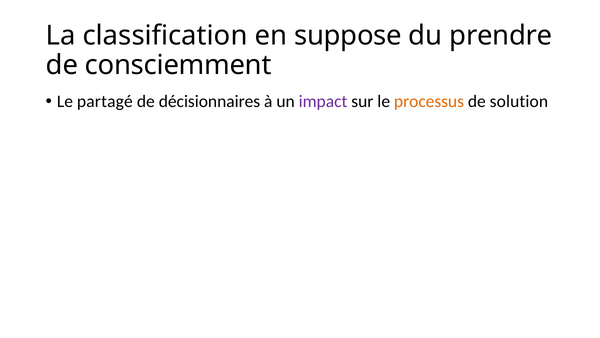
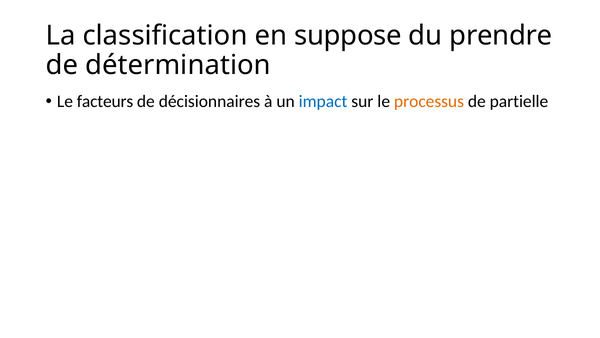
consciemment: consciemment -> détermination (178, 65)
partagé: partagé -> facteurs (105, 101)
impact colour: purple -> blue (323, 101)
solution: solution -> partielle (519, 101)
